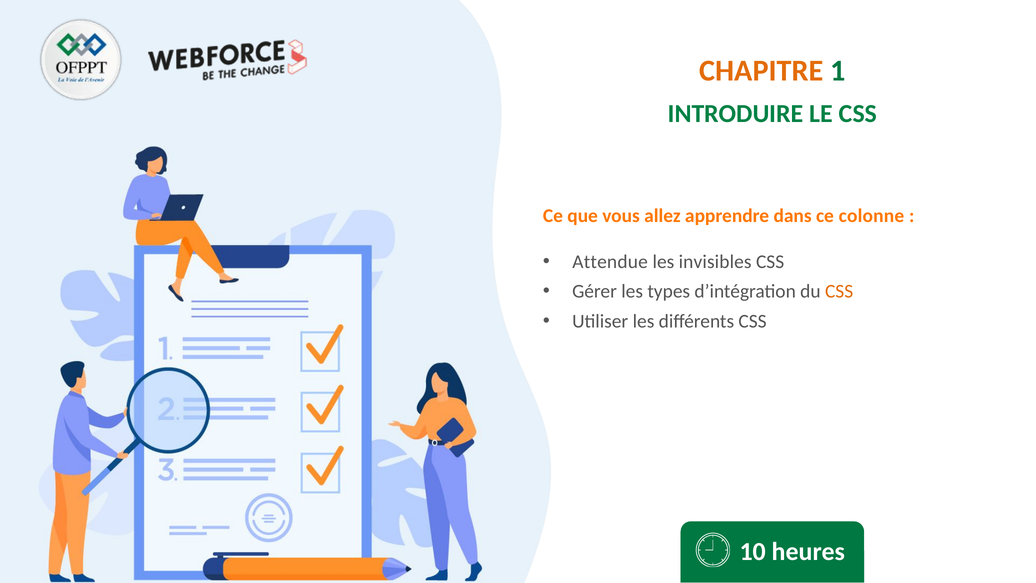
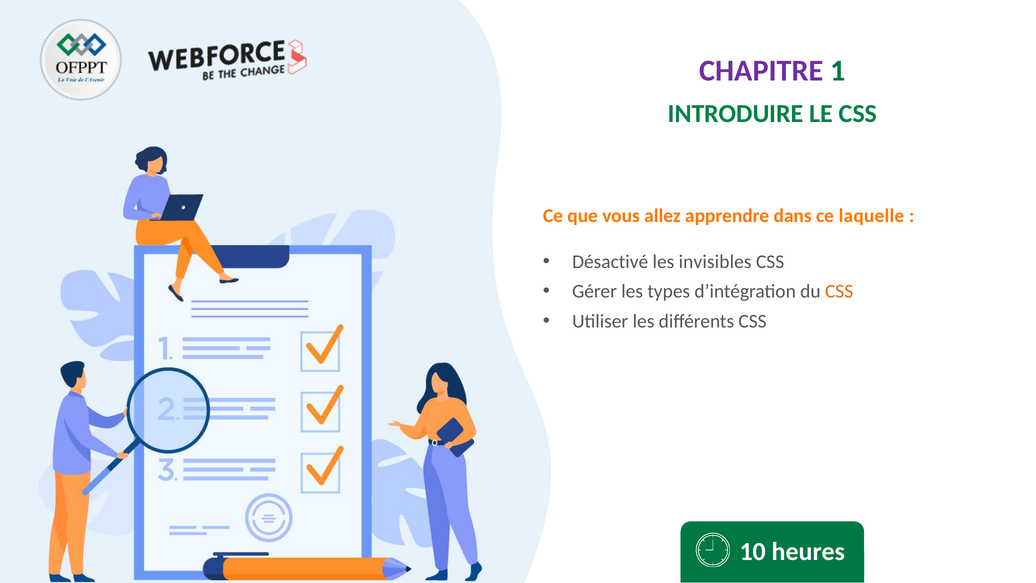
CHAPITRE colour: orange -> purple (761, 71)
colonne: colonne -> laquelle (871, 216)
Attendue: Attendue -> Désactivé (610, 262)
